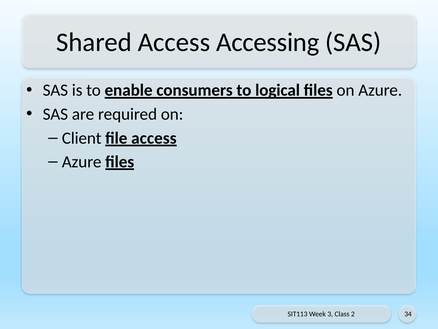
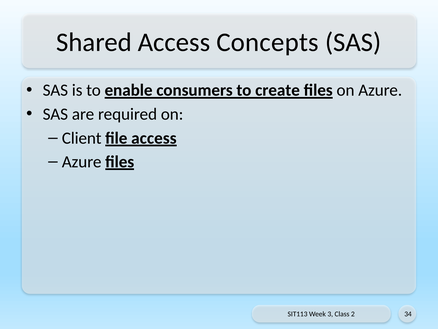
Accessing: Accessing -> Concepts (268, 42)
logical: logical -> create (278, 90)
